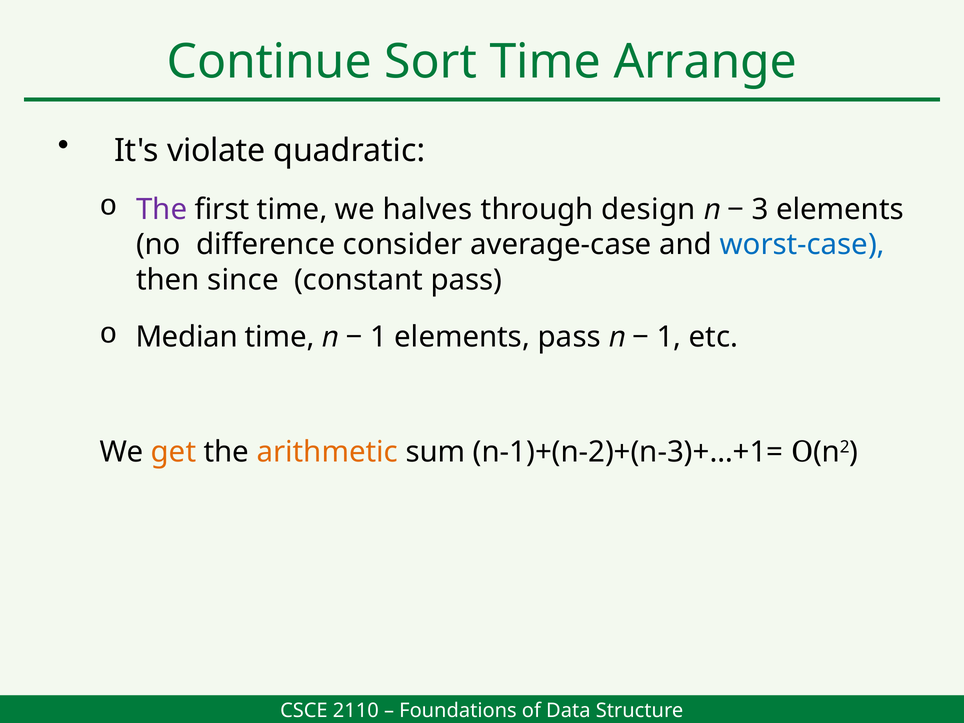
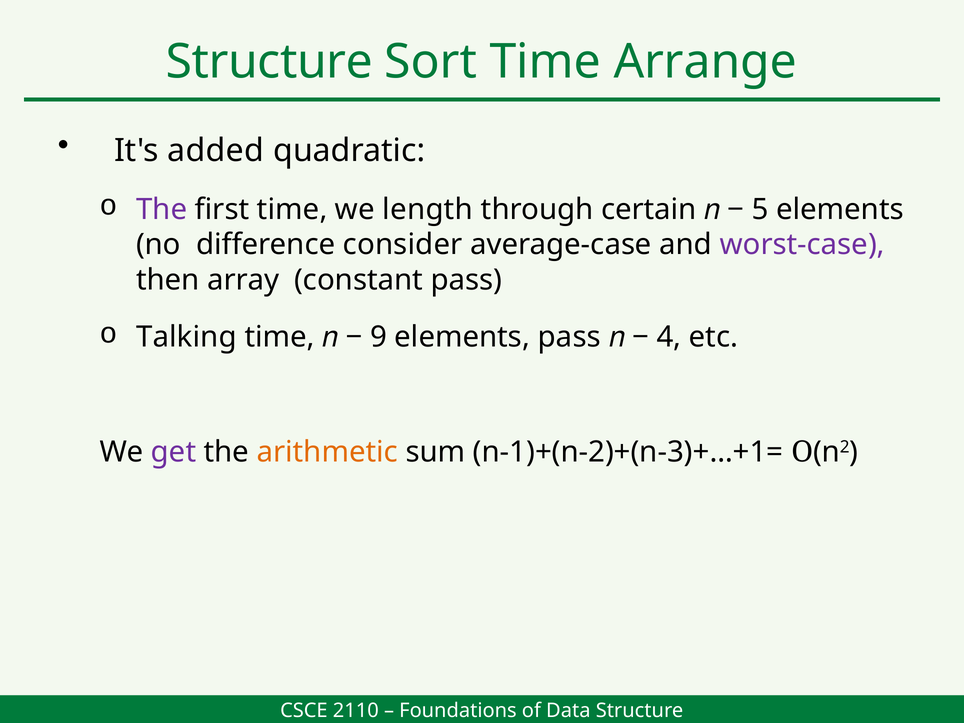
Continue: Continue -> Structure (269, 62)
violate: violate -> added (216, 151)
halves: halves -> length (428, 209)
design: design -> certain (649, 209)
3: 3 -> 5 (760, 209)
worst-case colour: blue -> purple (802, 245)
since: since -> array (243, 280)
Median: Median -> Talking (186, 337)
1: 1 -> 9 (378, 337)
1: 1 -> 4 (669, 337)
get colour: orange -> purple (174, 452)
